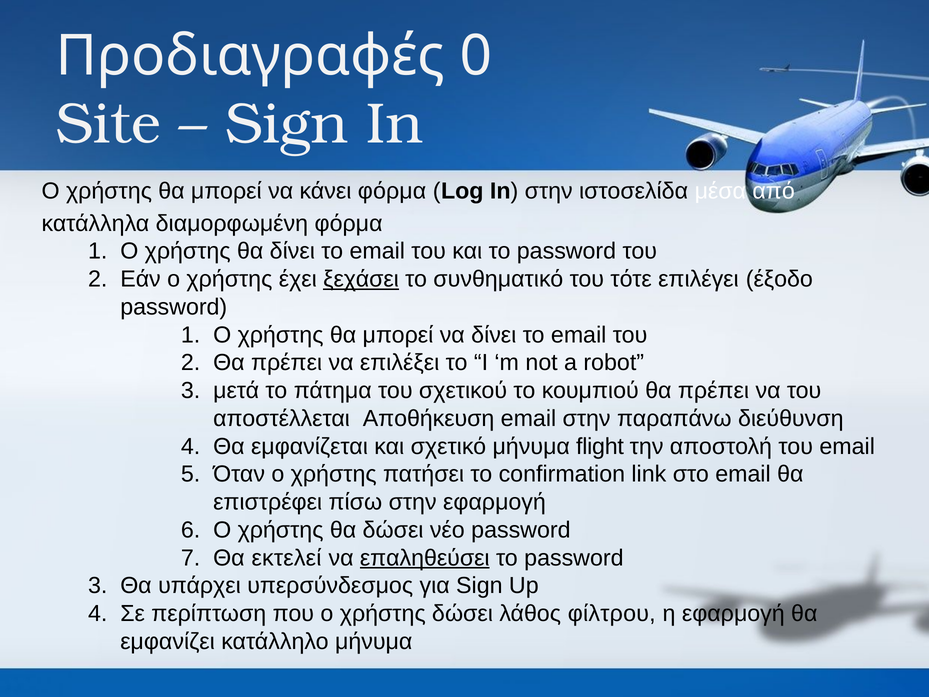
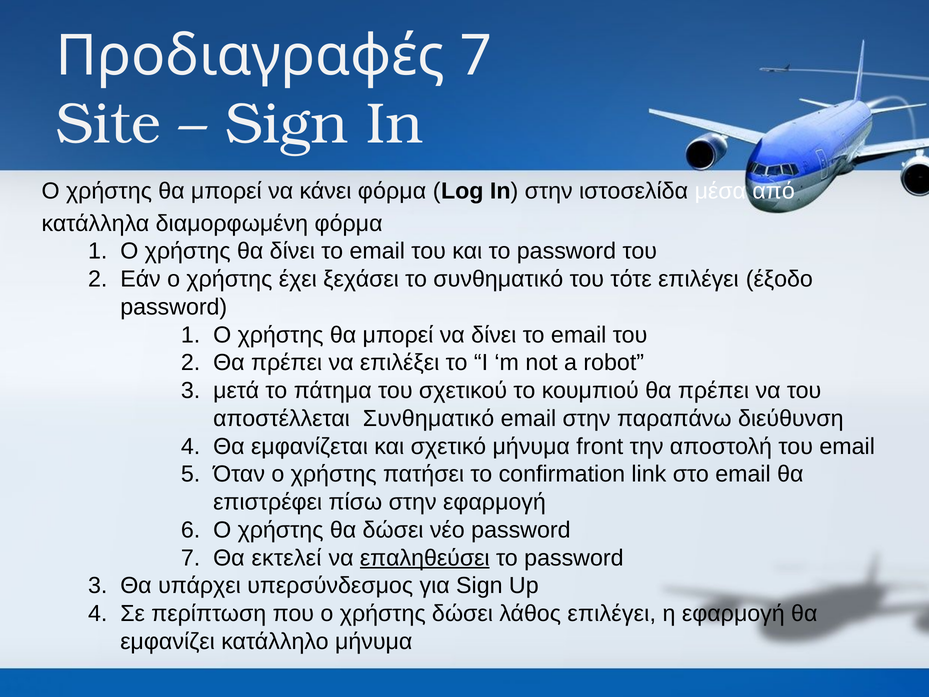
Προδιαγραφές 0: 0 -> 7 (476, 56)
ξεχάσει underline: present -> none (361, 279)
αποστέλλεται Αποθήκευση: Αποθήκευση -> Συνθηματικό (428, 418)
flight: flight -> front (600, 446)
λάθος φίλτρου: φίλτρου -> επιλέγει (612, 613)
